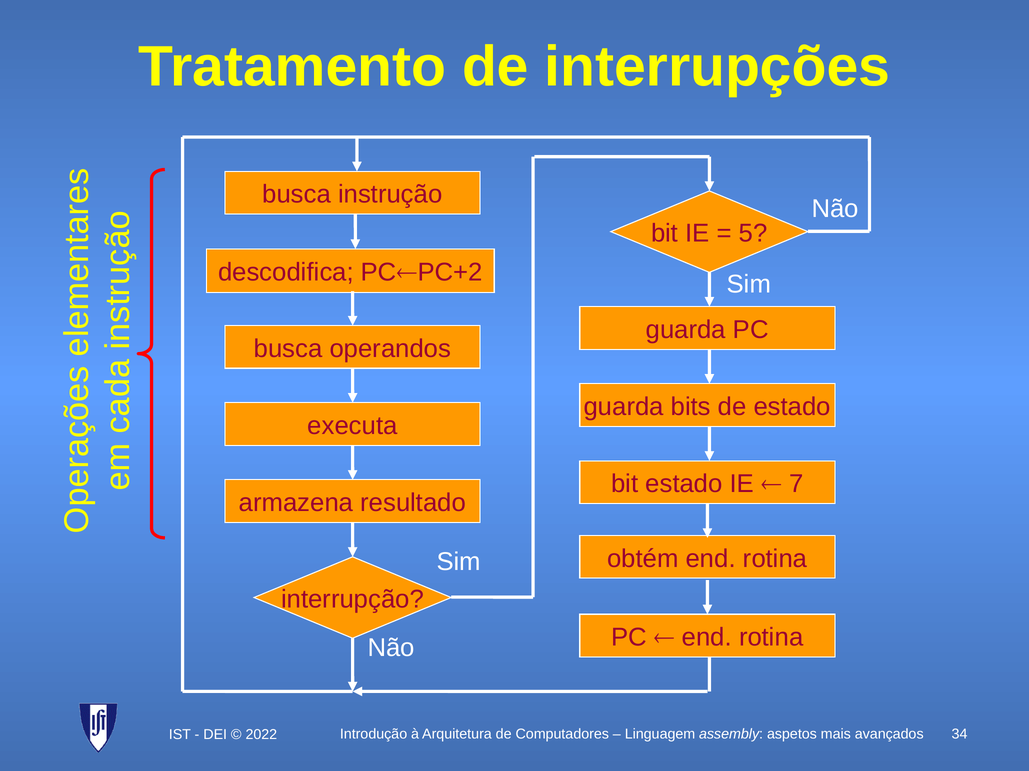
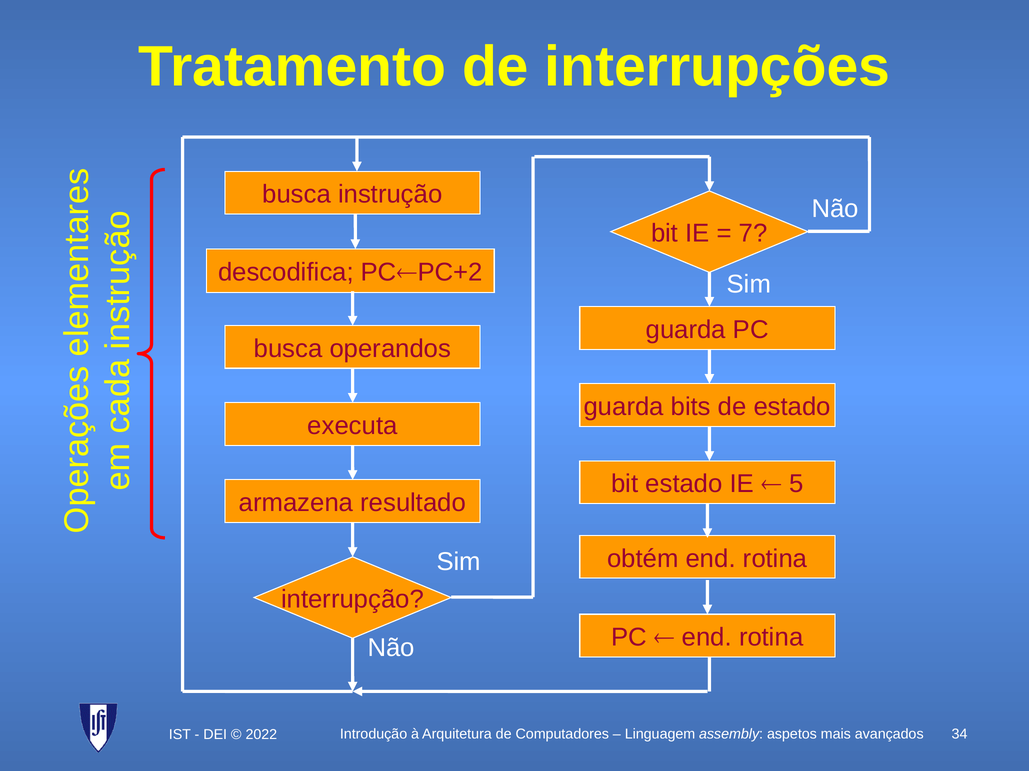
5: 5 -> 7 (753, 234)
7: 7 -> 5 (796, 484)
